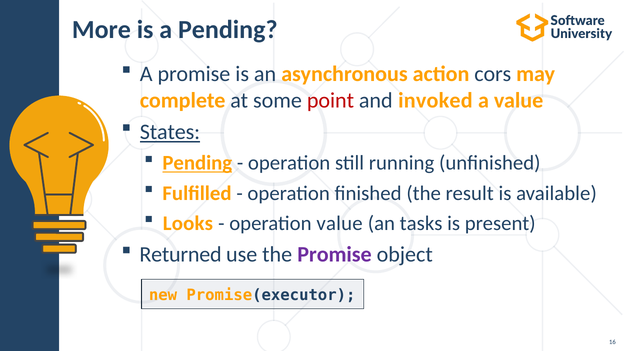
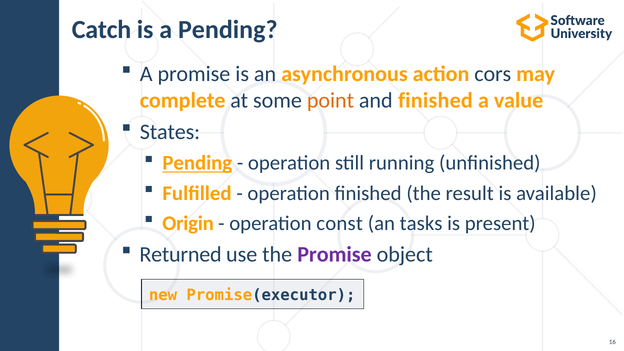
More: More -> Catch (102, 30)
point colour: red -> orange (330, 100)
and invoked: invoked -> finished (435, 100)
States underline: present -> none (170, 132)
Looks: Looks -> Origin (188, 223)
operation value: value -> const (340, 223)
